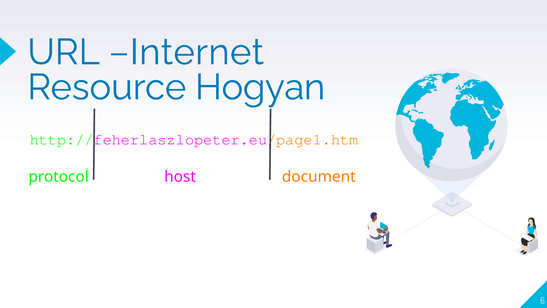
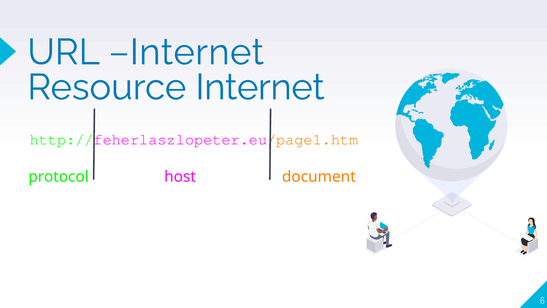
Resource Hogyan: Hogyan -> Internet (260, 87)
